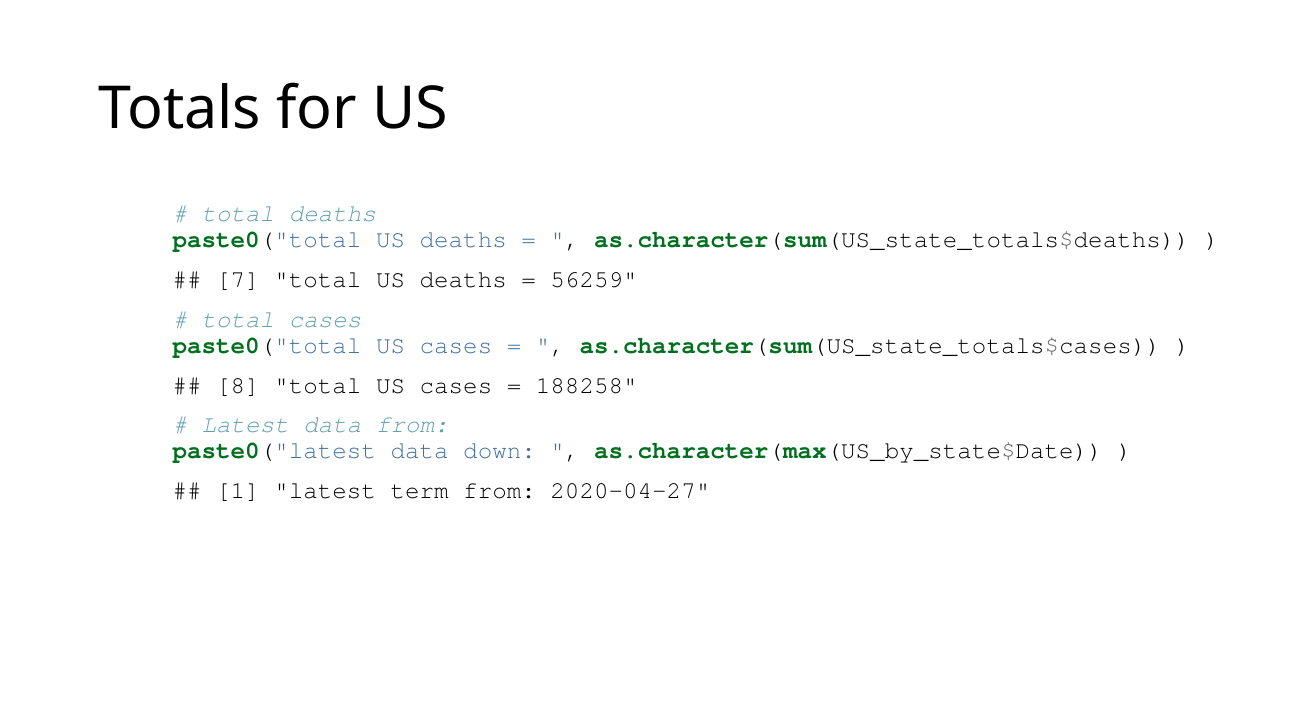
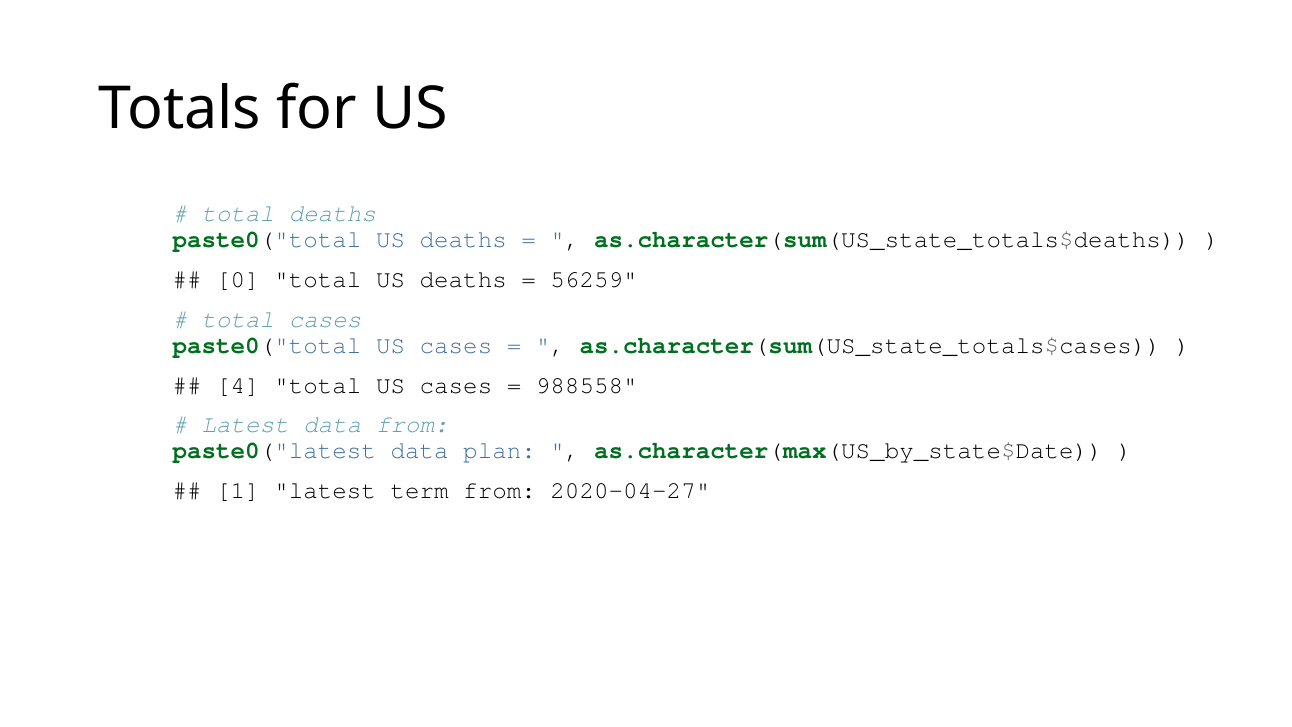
7: 7 -> 0 (238, 279)
8: 8 -> 4 (238, 385)
188258: 188258 -> 988558 (587, 385)
down: down -> plan (500, 451)
